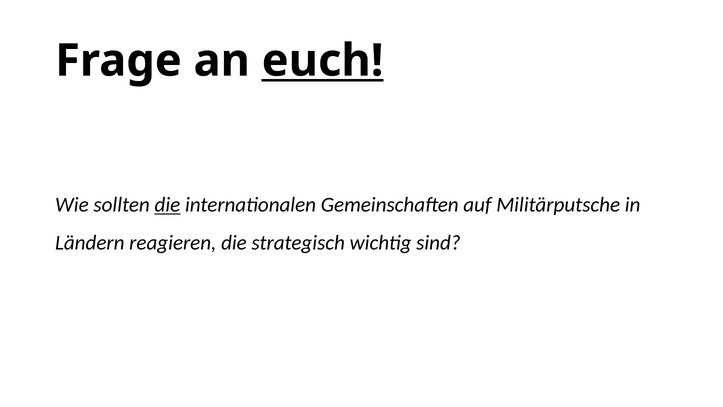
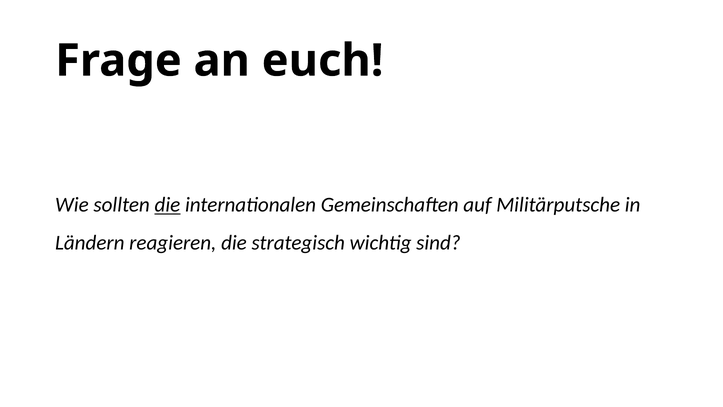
euch underline: present -> none (323, 61)
